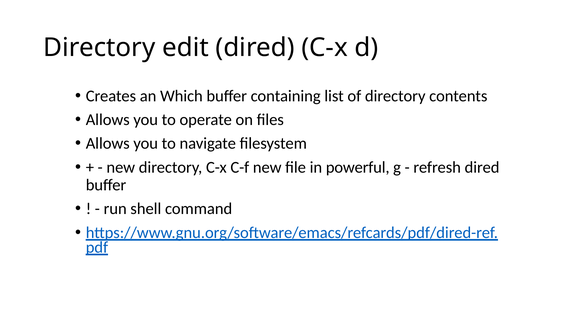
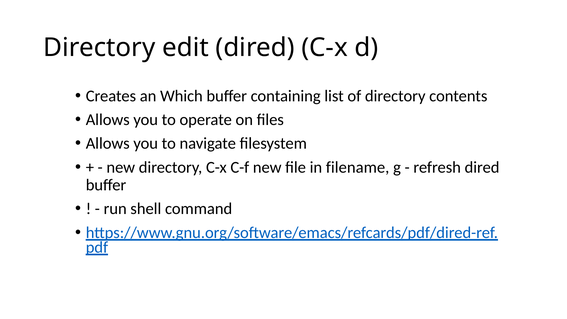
powerful: powerful -> filename (358, 167)
